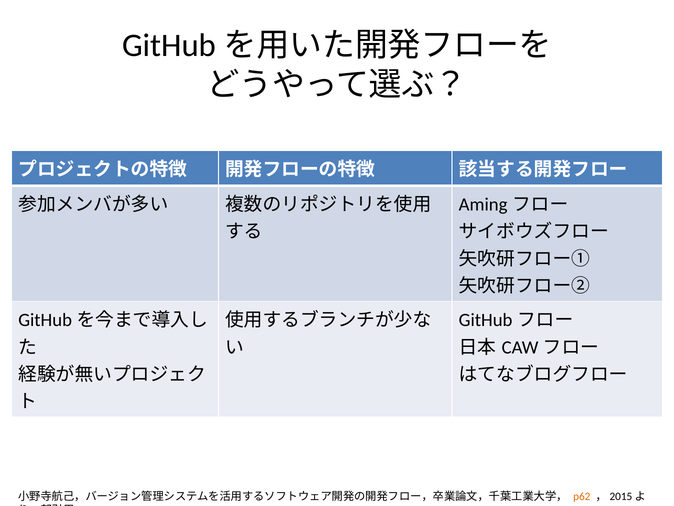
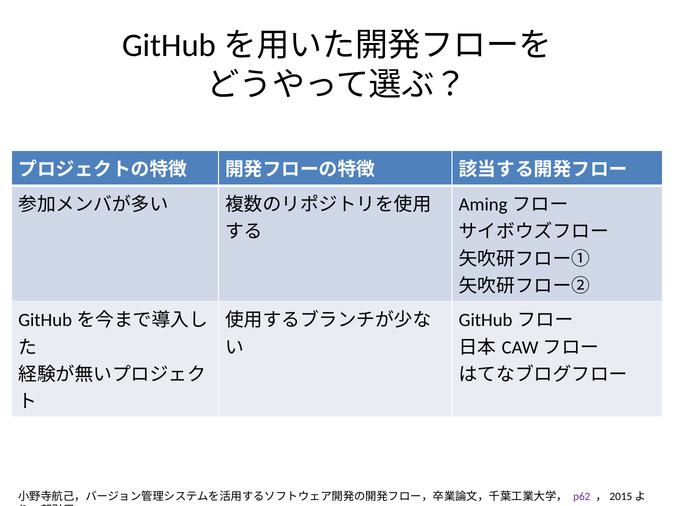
p62 colour: orange -> purple (582, 496)
